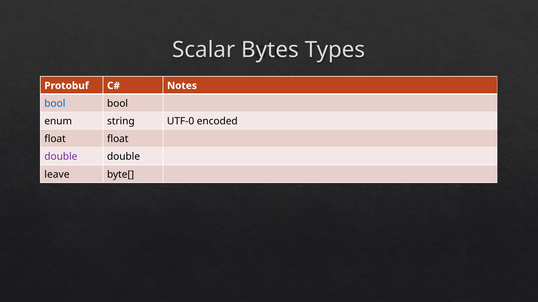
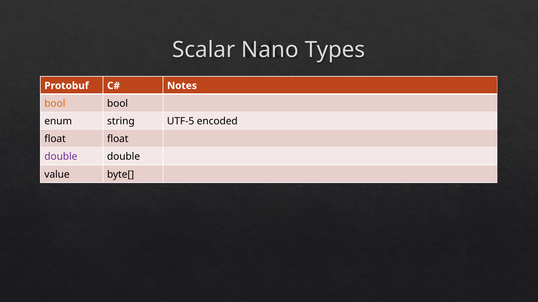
Bytes: Bytes -> Nano (270, 50)
bool colour: blue -> orange (55, 104)
UTF-0: UTF-0 -> UTF-5 (181, 121)
leave: leave -> value (57, 175)
